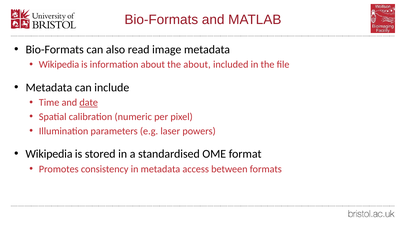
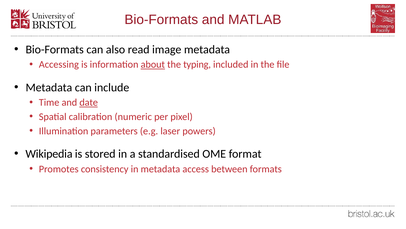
Wikipedia: Wikipedia -> Accessing (59, 64)
about underline: none -> present (153, 64)
the about: about -> typing (197, 64)
